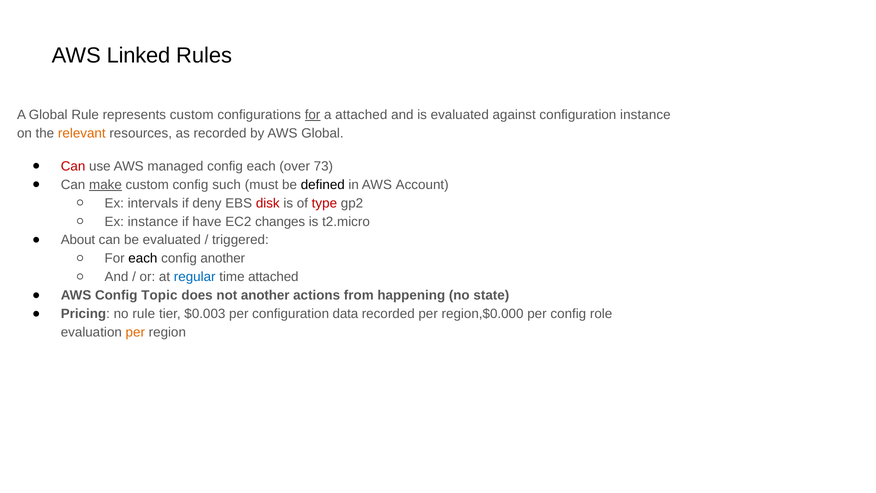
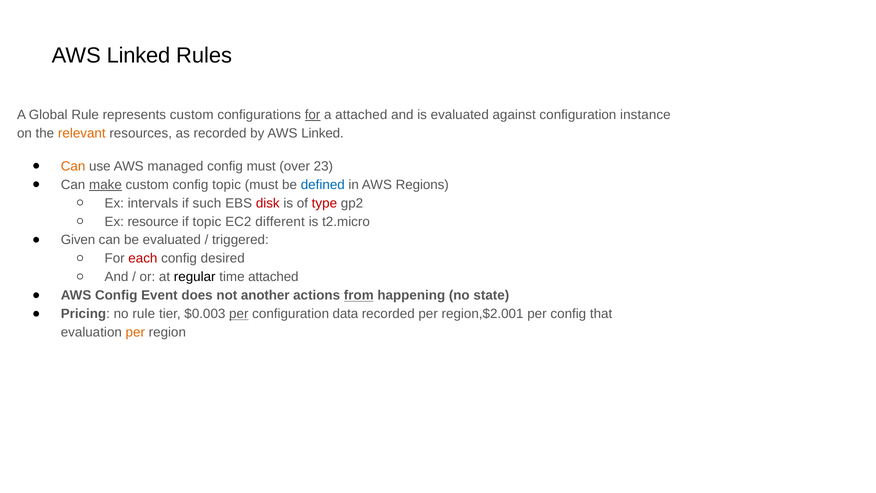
by AWS Global: Global -> Linked (323, 133)
Can colour: red -> orange (73, 166)
config each: each -> must (261, 166)
73: 73 -> 23 (323, 166)
config such: such -> topic (227, 185)
defined colour: black -> blue (323, 185)
Account: Account -> Regions (422, 185)
deny: deny -> such (207, 203)
Ex instance: instance -> resource (153, 222)
if have: have -> topic (207, 222)
changes: changes -> different (280, 222)
About: About -> Given (78, 240)
each colour: black -> red (143, 258)
config another: another -> desired (223, 258)
regular colour: blue -> black (195, 277)
Topic: Topic -> Event (159, 295)
from underline: none -> present (359, 295)
per underline: none -> present (239, 314)
region,$0.000: region,$0.000 -> region,$2.001 (483, 314)
role: role -> that (601, 314)
